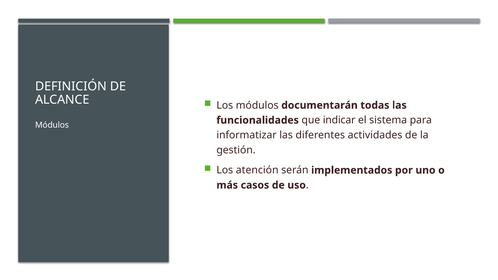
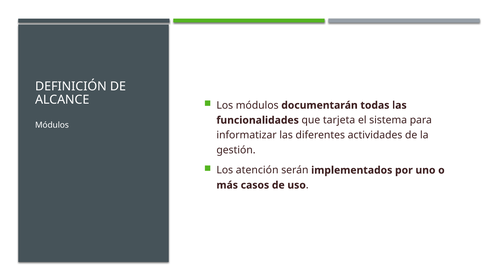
indicar: indicar -> tarjeta (339, 120)
